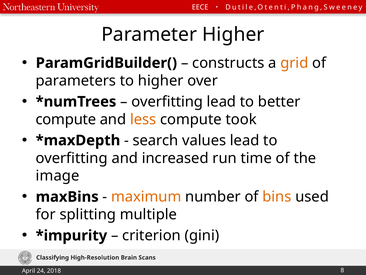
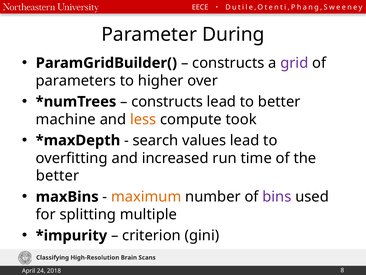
Parameter Higher: Higher -> During (233, 34)
grid colour: orange -> purple (294, 63)
overfitting: overfitting -> constructs (167, 102)
compute: compute -> machine (66, 119)
image: image -> better (58, 176)
bins colour: orange -> purple (277, 197)
